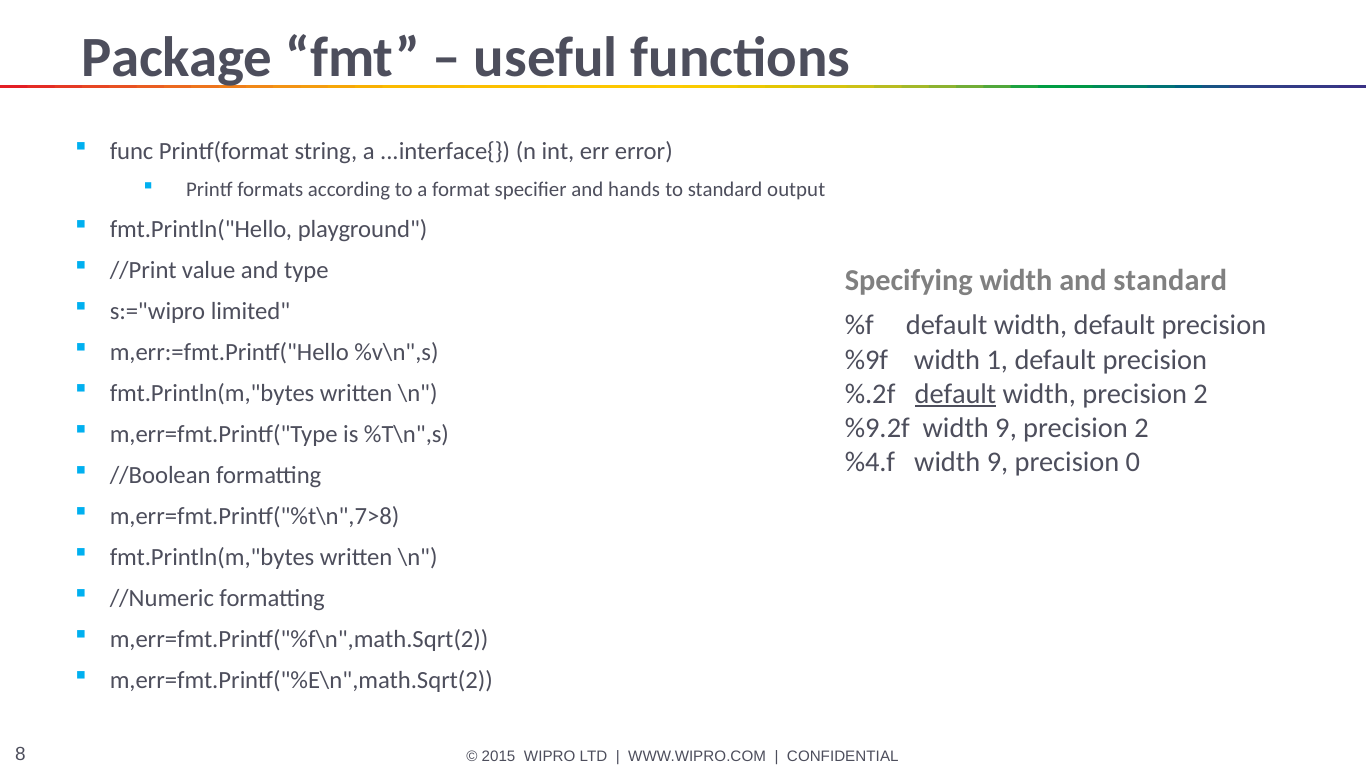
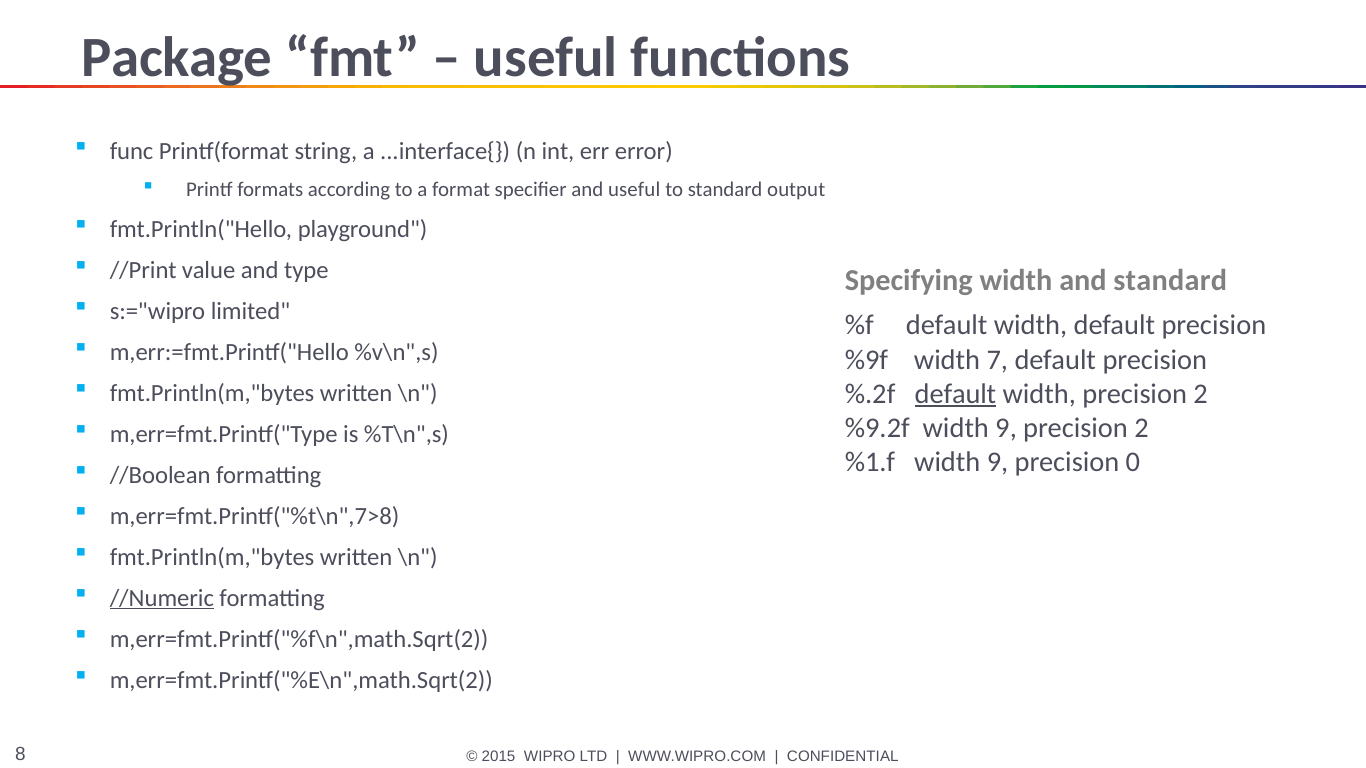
and hands: hands -> useful (634, 190)
1: 1 -> 7 (997, 360)
%4.f: %4.f -> %1.f (870, 462)
//Numeric underline: none -> present (162, 598)
